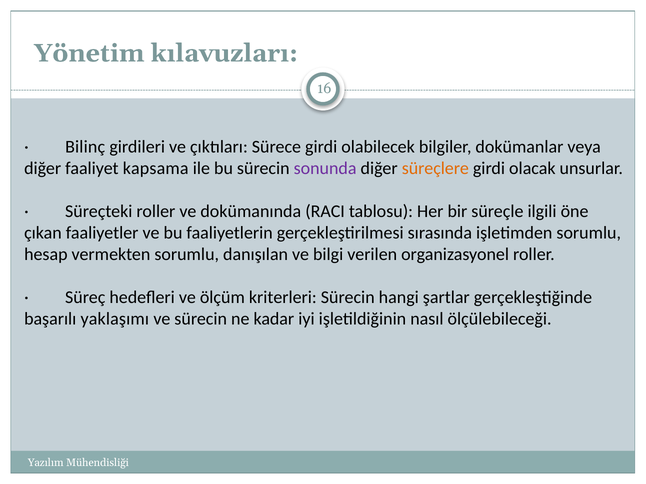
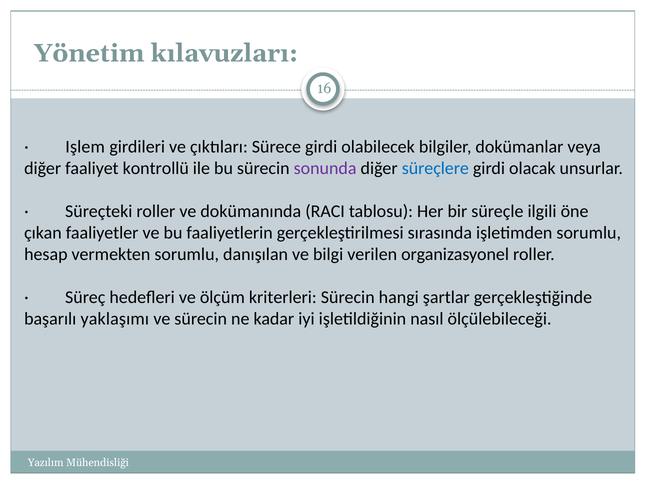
Bilinç: Bilinç -> Işlem (85, 147)
kapsama: kapsama -> kontrollü (156, 168)
süreçlere colour: orange -> blue (435, 168)
